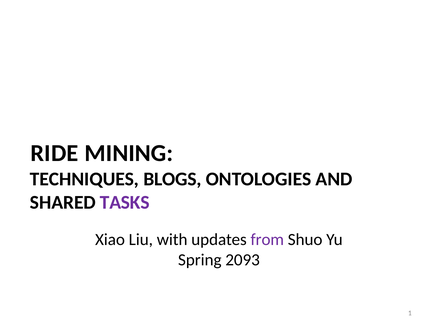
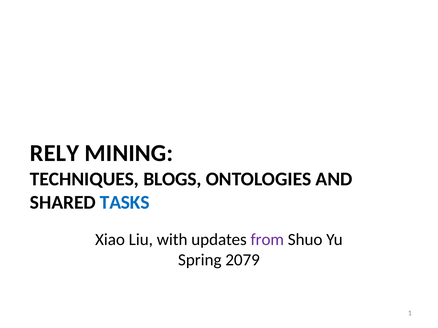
RIDE: RIDE -> RELY (54, 154)
TASKS colour: purple -> blue (125, 203)
2093: 2093 -> 2079 (243, 260)
